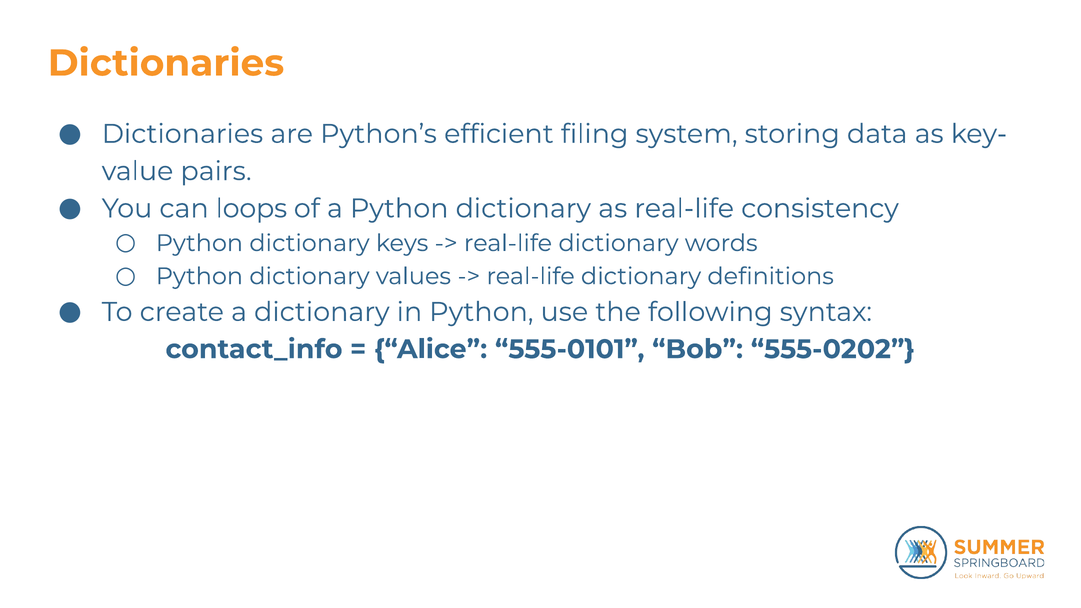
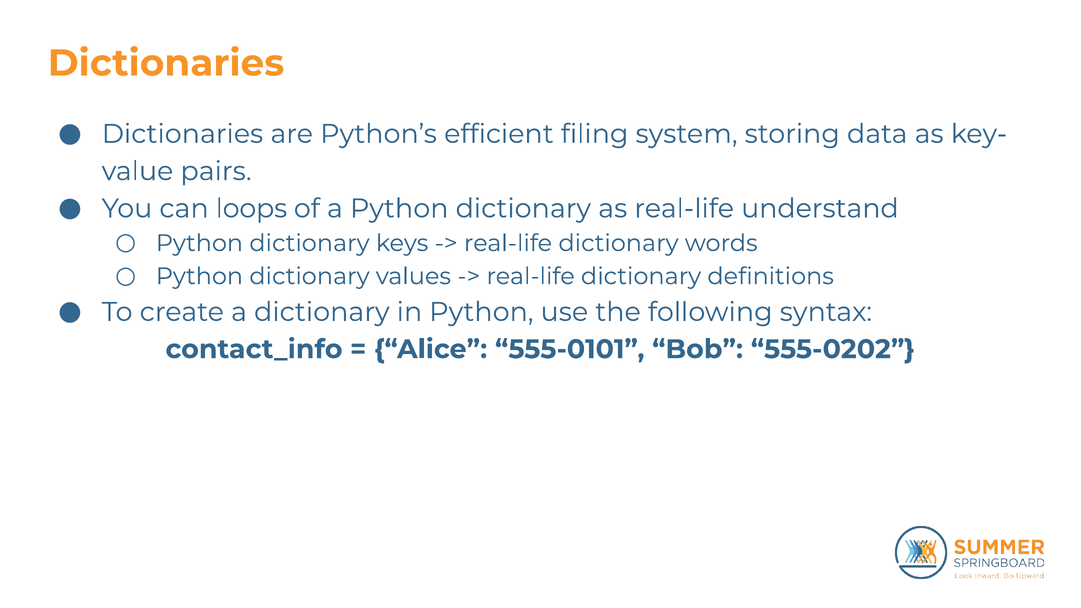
consistency: consistency -> understand (820, 209)
